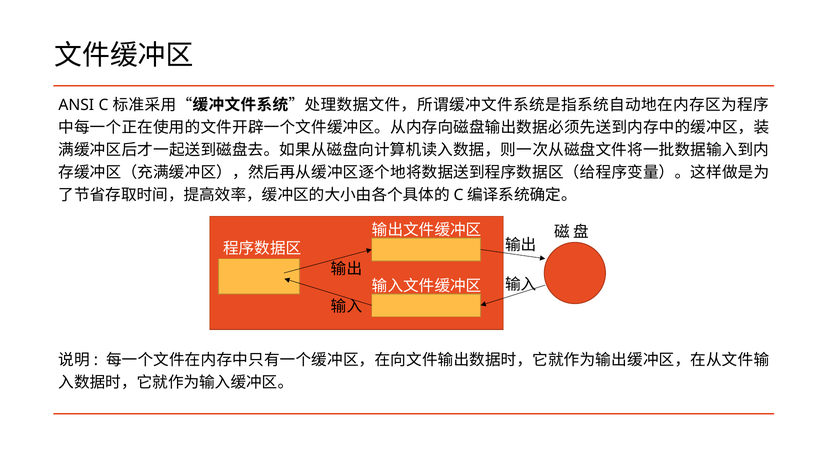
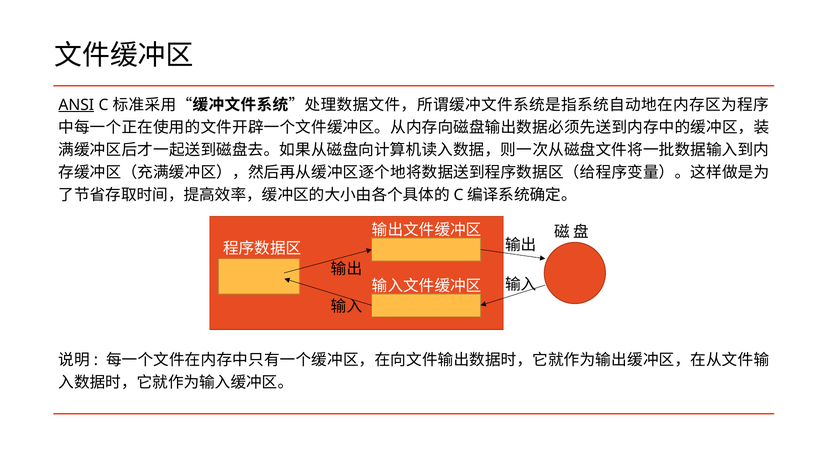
ANSI underline: none -> present (76, 105)
